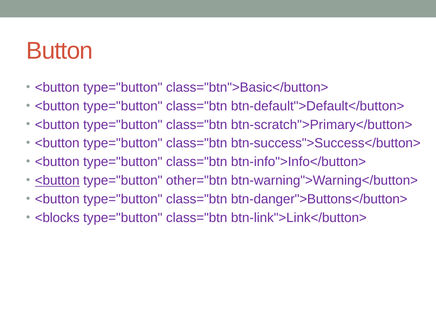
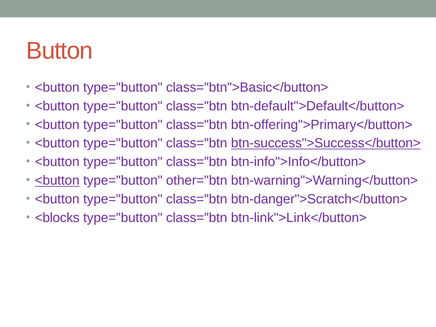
btn-scratch">Primary</button>: btn-scratch">Primary</button> -> btn-offering">Primary</button> (322, 125)
btn-success">Success</button> underline: none -> present (326, 143)
btn-danger">Buttons</button>: btn-danger">Buttons</button> -> btn-danger">Scratch</button> (319, 199)
